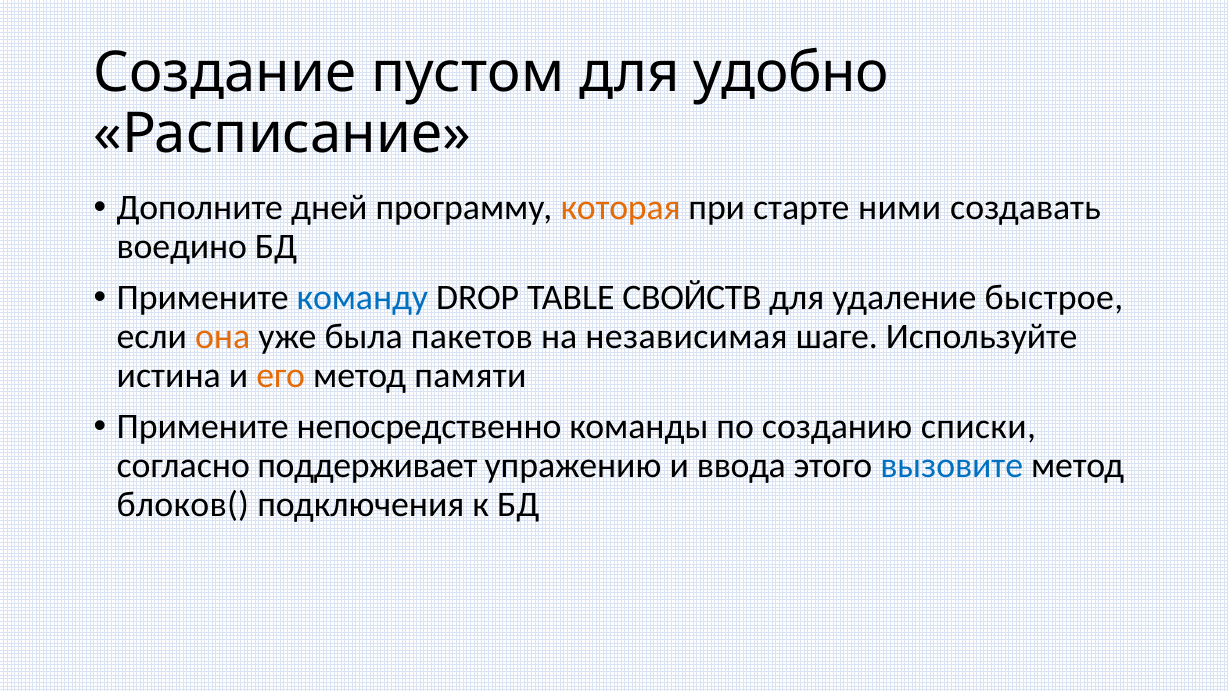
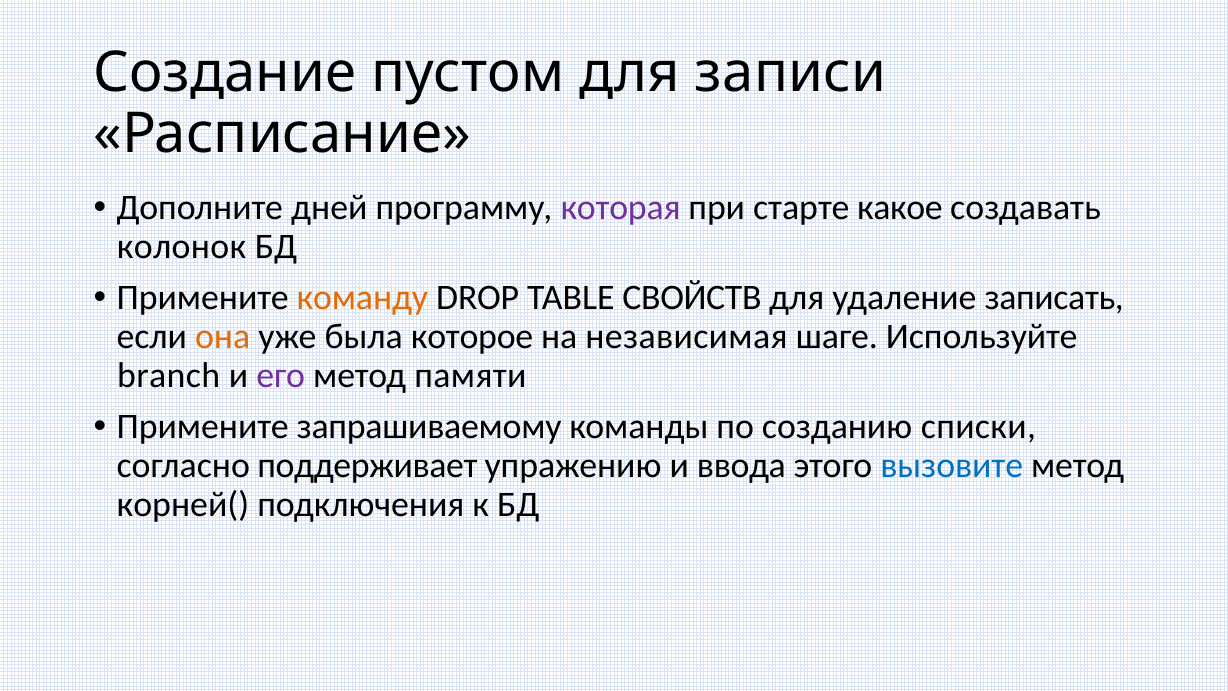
удобно: удобно -> записи (791, 73)
которая colour: orange -> purple (621, 208)
ними: ними -> какое (900, 208)
воедино: воедино -> колонок (182, 246)
команду colour: blue -> orange (362, 298)
быстрое: быстрое -> записать (1054, 298)
пакетов: пакетов -> которое (472, 336)
истина: истина -> branch (169, 375)
его colour: orange -> purple (281, 375)
непосредственно: непосредственно -> запрашиваемому (429, 427)
блоков(: блоков( -> корней( (183, 504)
